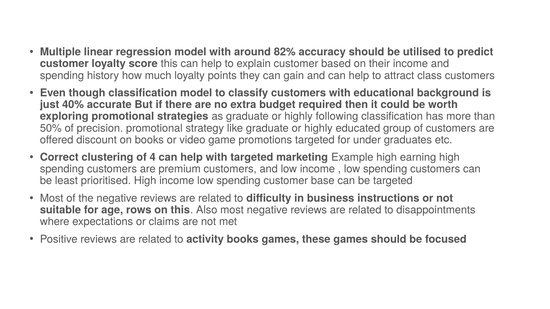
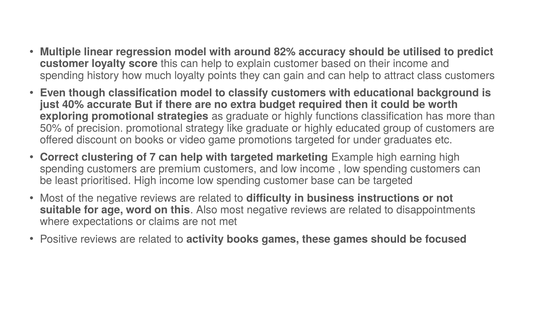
following: following -> functions (337, 117)
4: 4 -> 7 (153, 157)
rows: rows -> word (139, 210)
